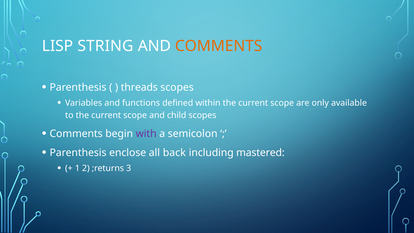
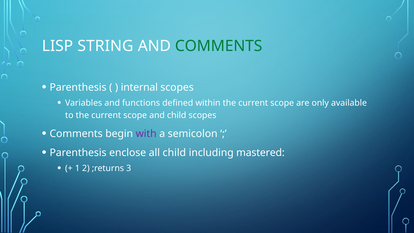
COMMENTS colour: orange -> green (219, 46)
threads: threads -> internal (139, 87)
all back: back -> child (174, 153)
